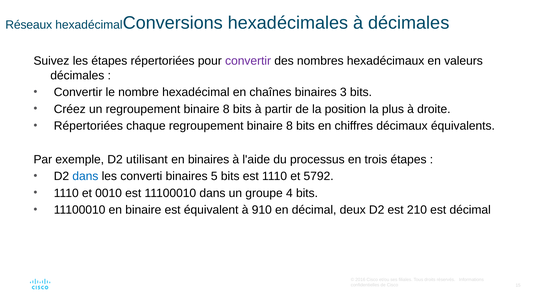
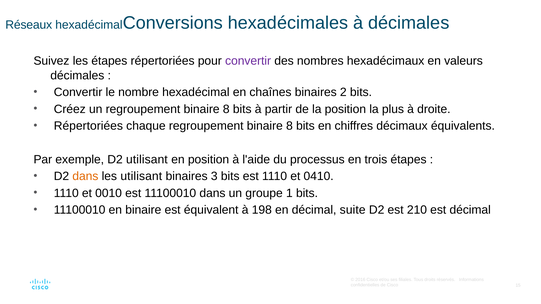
3: 3 -> 2 (343, 92)
en binaires: binaires -> position (209, 160)
dans colour: blue -> orange (85, 176)
les converti: converti -> utilisant (141, 176)
5: 5 -> 3 (214, 176)
5792: 5792 -> 0410 (319, 176)
4: 4 -> 1 (289, 193)
910: 910 -> 198 (262, 210)
deux: deux -> suite (353, 210)
